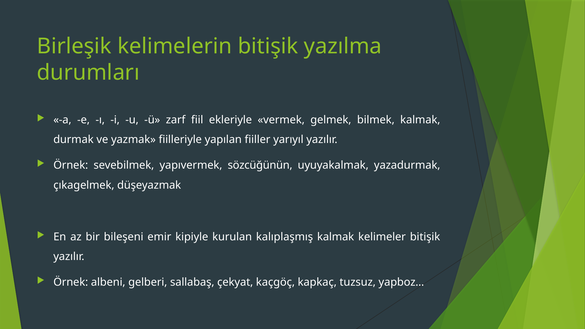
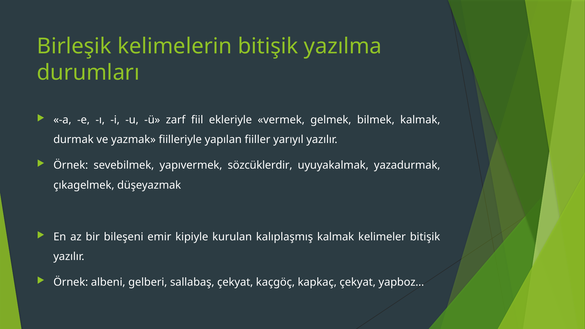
sözcüğünün: sözcüğünün -> sözcüklerdir (260, 165)
kapkaç tuzsuz: tuzsuz -> çekyat (358, 282)
